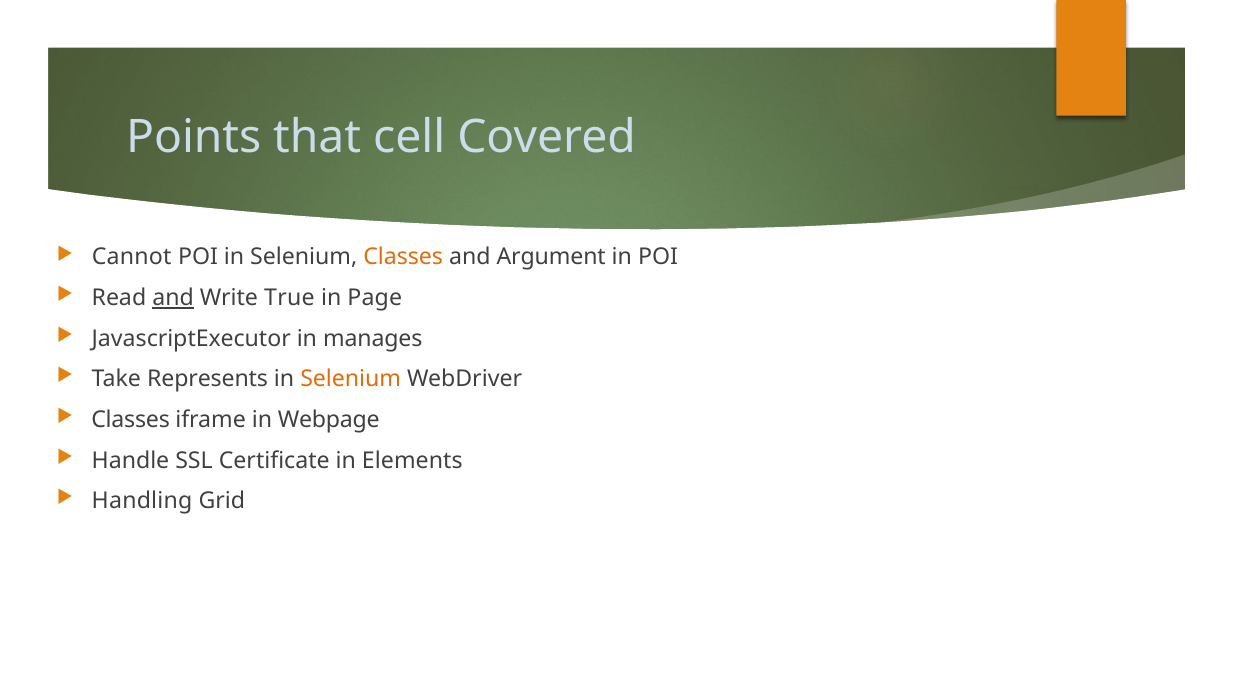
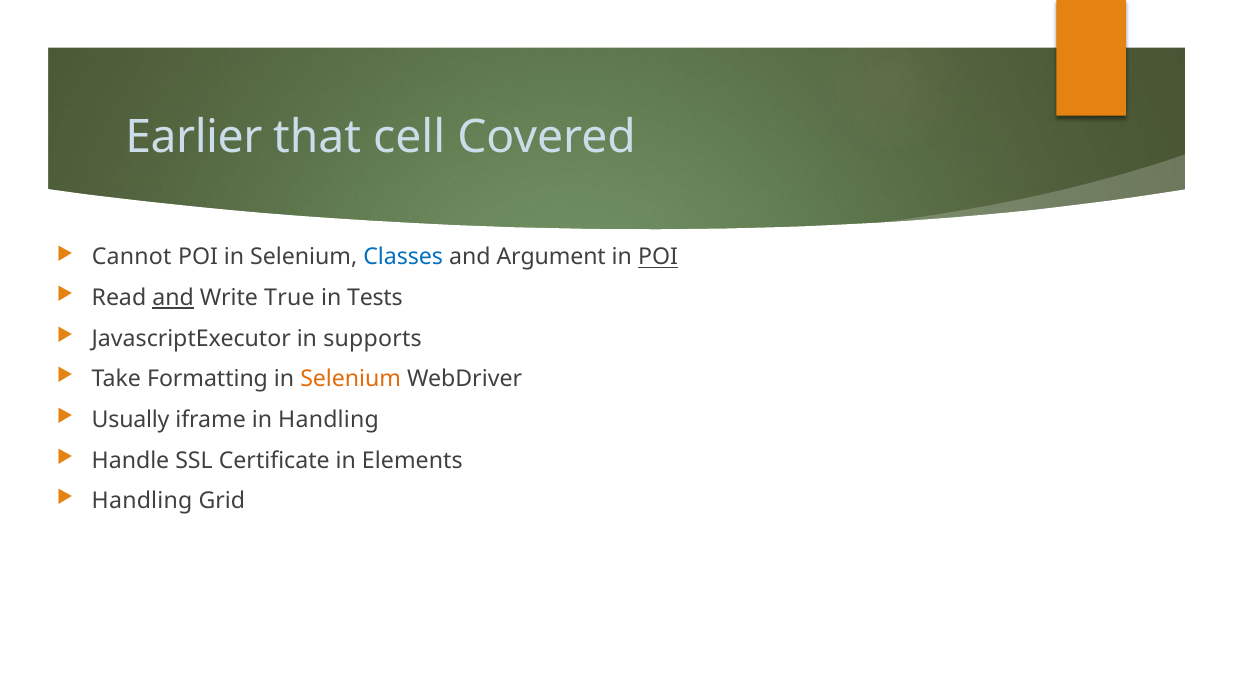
Points: Points -> Earlier (194, 138)
Classes colour: orange -> blue (403, 257)
POI underline: none -> present (658, 257)
Page: Page -> Tests (375, 298)
manages: manages -> supports (373, 339)
Represents: Represents -> Formatting (208, 379)
Classes: Classes -> Usually (131, 420)
in Webpage: Webpage -> Handling (329, 420)
